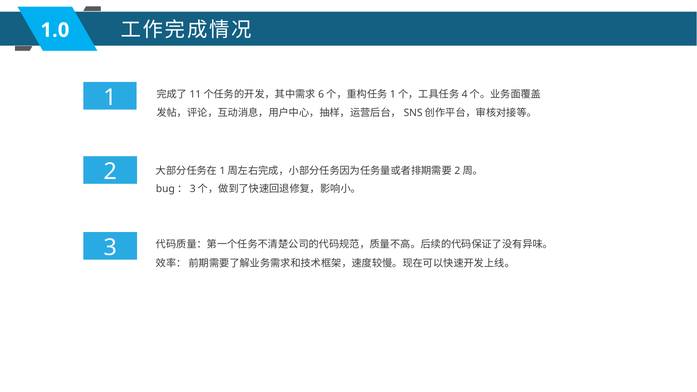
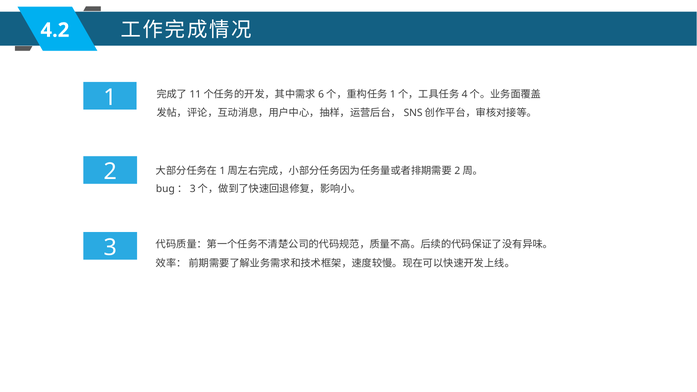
1.0: 1.0 -> 4.2 (55, 30)
